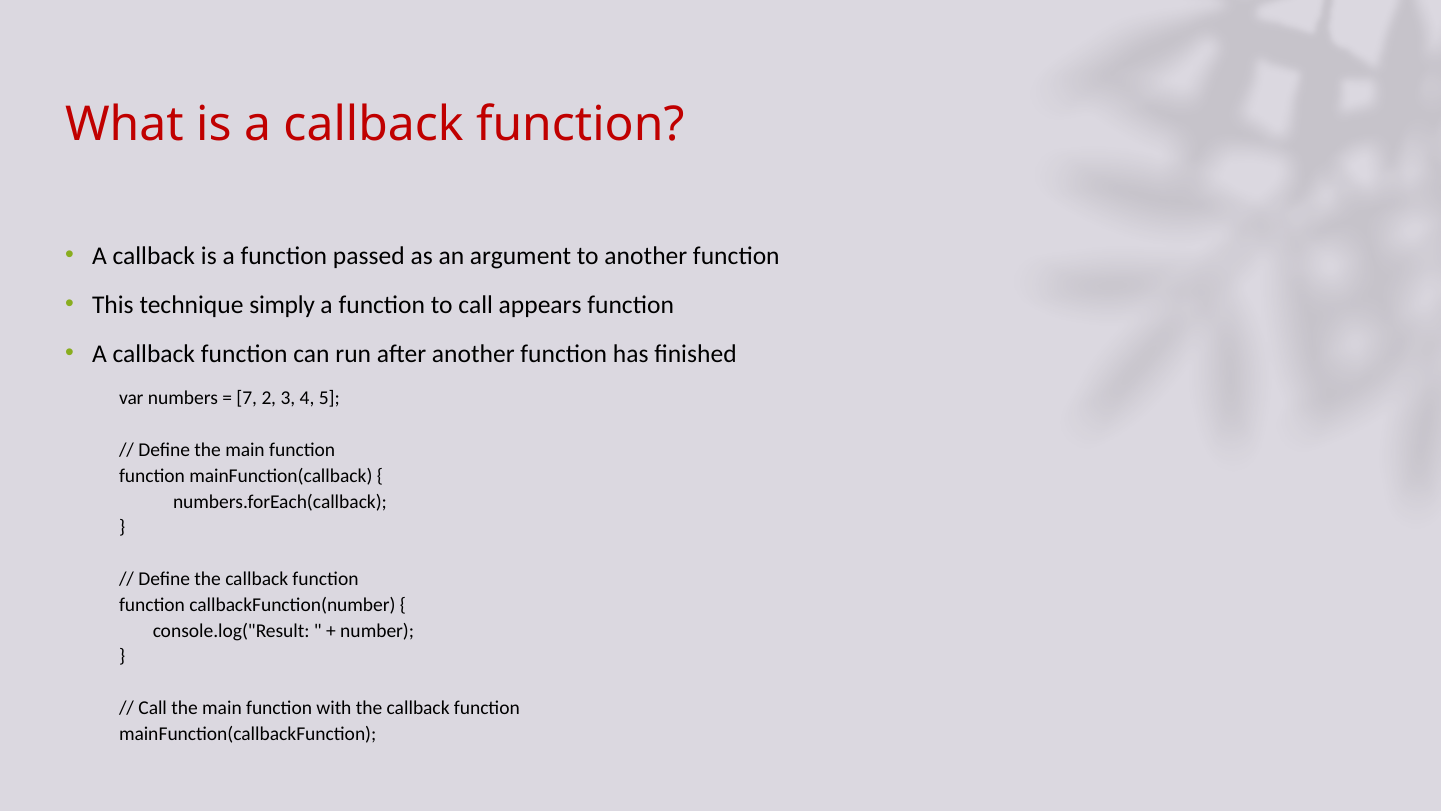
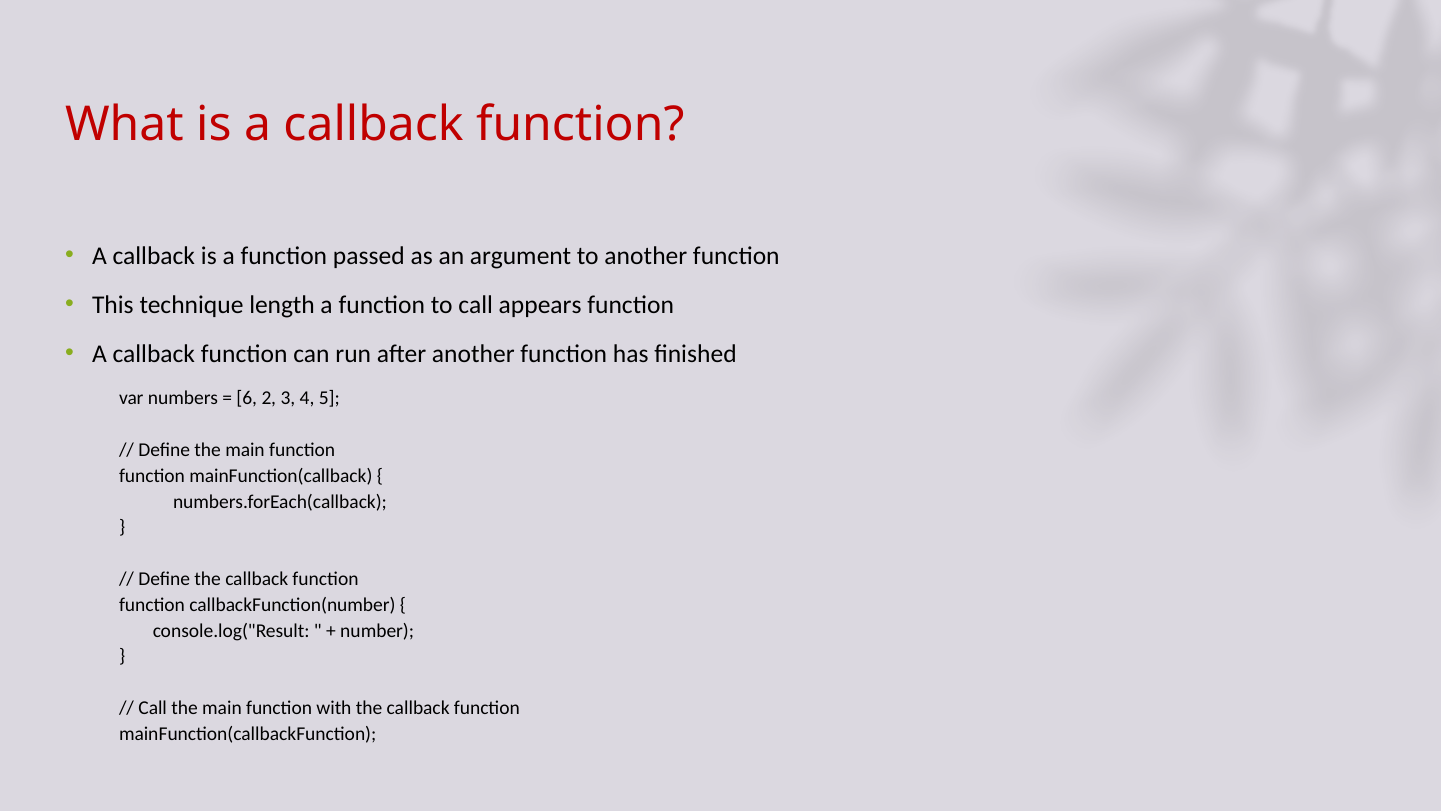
simply: simply -> length (282, 305)
7: 7 -> 6 (247, 398)
